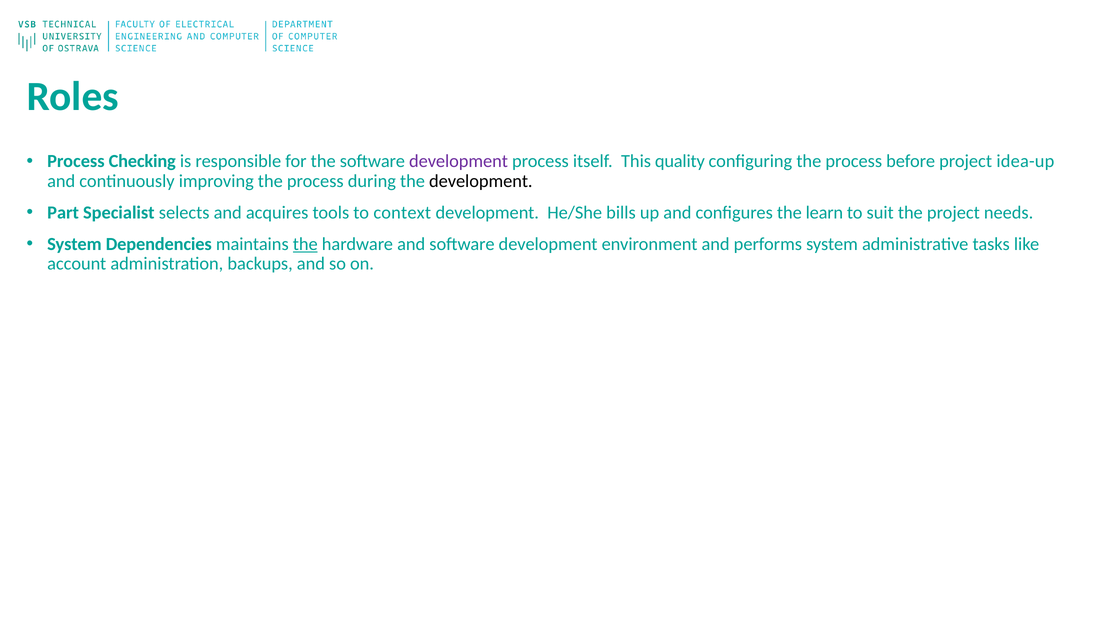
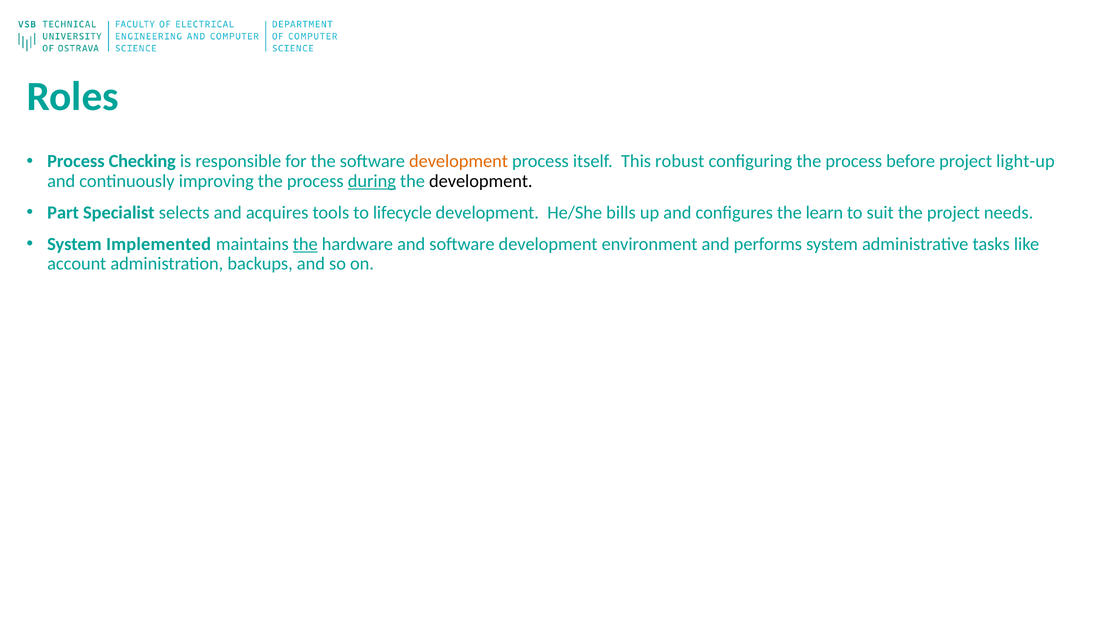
development colour: purple -> orange (458, 161)
quality: quality -> robust (680, 161)
idea-up: idea-up -> light-up (1025, 161)
during underline: none -> present (372, 181)
context: context -> lifecycle (402, 212)
Dependencies: Dependencies -> Implemented (159, 244)
